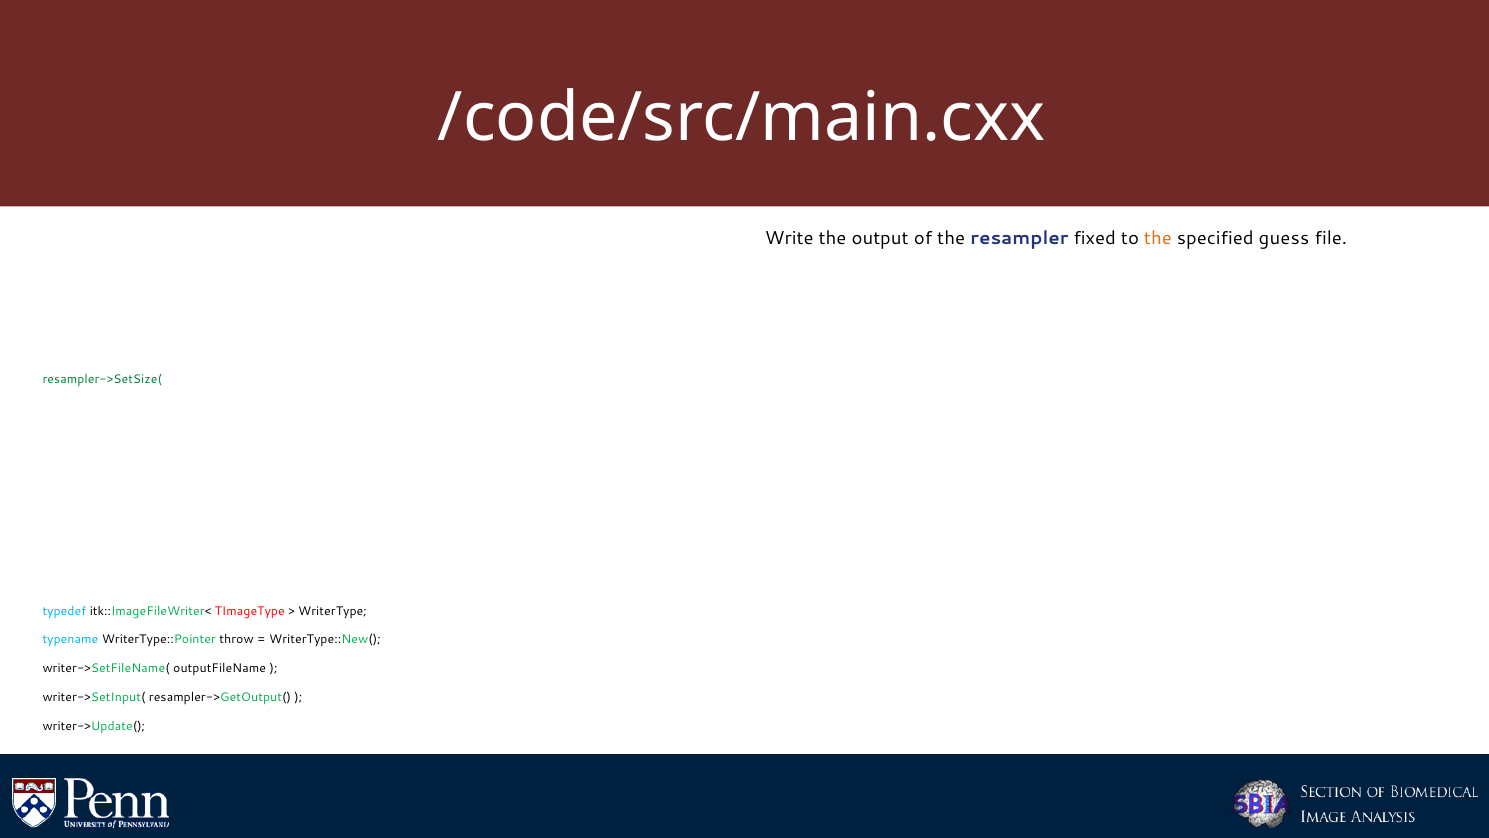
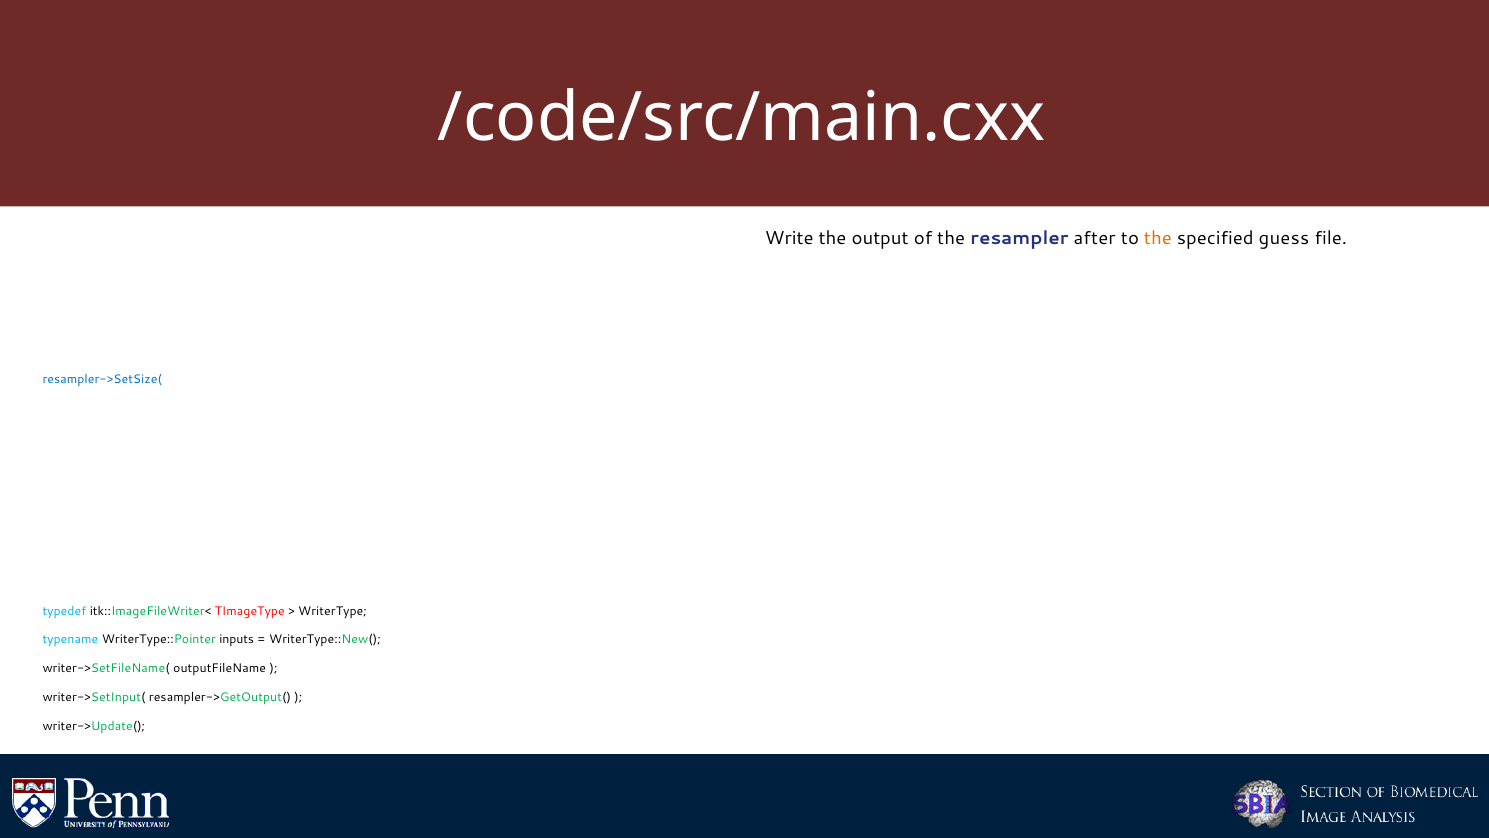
fixed: fixed -> after (1095, 238)
resampler->SetSize( colour: green -> blue (102, 380)
throw: throw -> inputs (237, 640)
